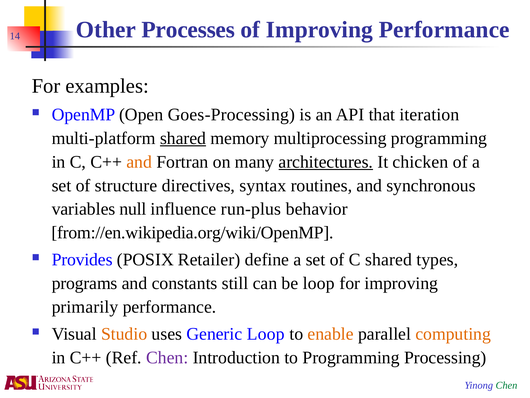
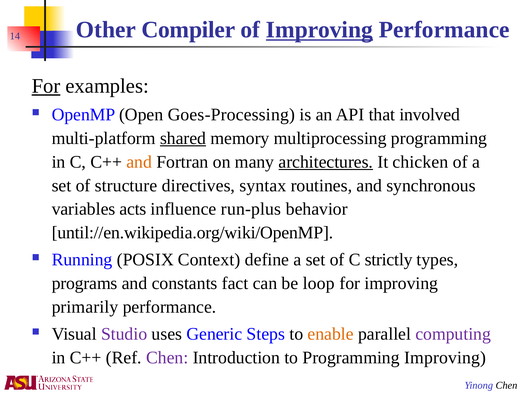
Processes: Processes -> Compiler (188, 30)
Improving underline: none -> present (319, 30)
For underline: none -> present (46, 86)
iteration: iteration -> involved (430, 115)
null: null -> acts (133, 209)
from://en.wikipedia.org/wiki/OpenMP: from://en.wikipedia.org/wiki/OpenMP -> until://en.wikipedia.org/wiki/OpenMP (193, 232)
Provides: Provides -> Running (82, 259)
Retailer: Retailer -> Context (209, 259)
C shared: shared -> strictly (389, 259)
still: still -> fact (235, 283)
Studio colour: orange -> purple (124, 334)
Generic Loop: Loop -> Steps (266, 334)
computing colour: orange -> purple (453, 334)
Programming Processing: Processing -> Improving (445, 357)
Chen colour: green -> black (507, 385)
